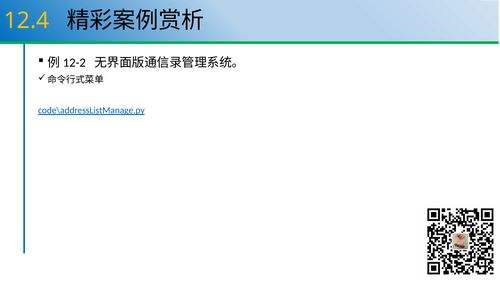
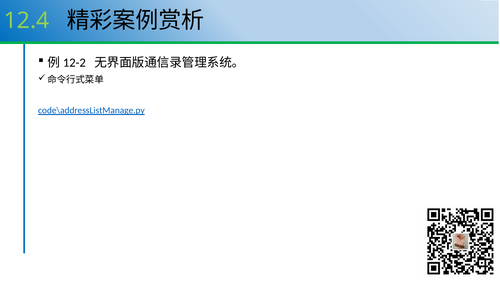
12.4 colour: yellow -> light green (27, 21)
